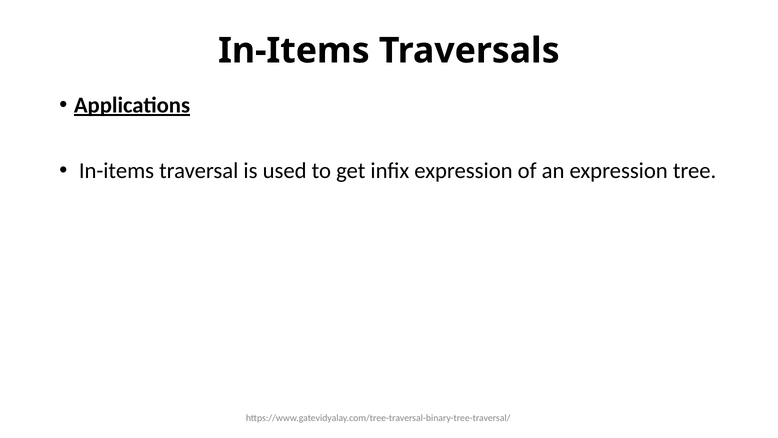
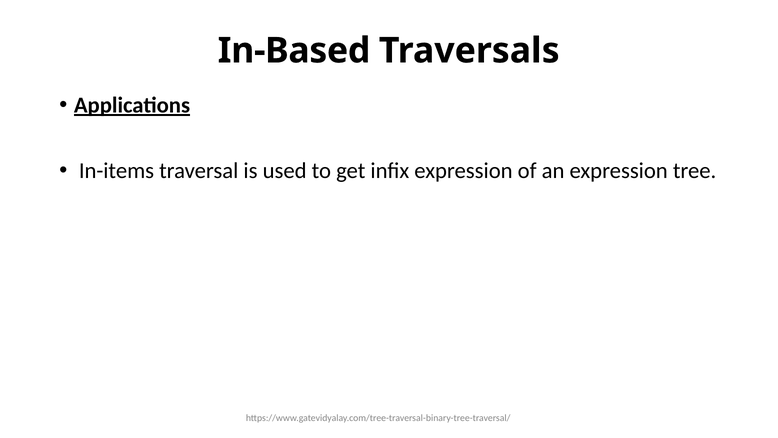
In-Items: In-Items -> In-Based (294, 51)
